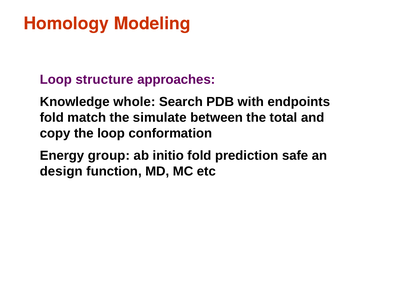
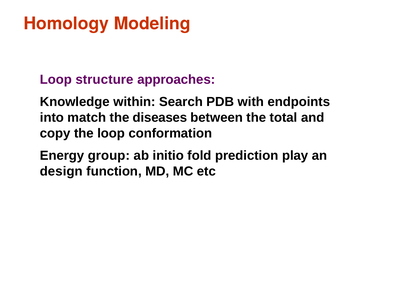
whole: whole -> within (134, 102)
fold: fold -> into (52, 117)
simulate: simulate -> diseases (160, 117)
safe: safe -> play (295, 155)
